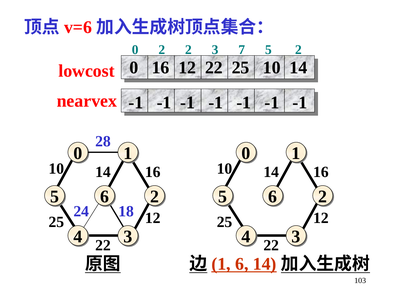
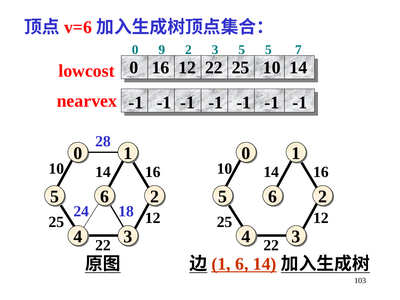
0 2: 2 -> 9 (162, 50)
3 7: 7 -> 5 (242, 50)
5 2: 2 -> 7 (298, 50)
